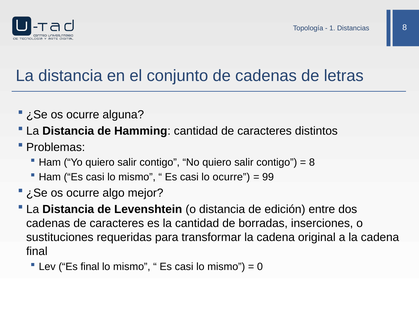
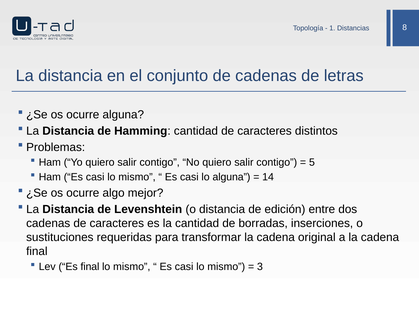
8: 8 -> 5 (312, 162)
lo ocurre: ocurre -> alguna (231, 177)
99: 99 -> 14 (268, 177)
0: 0 -> 3 (260, 266)
